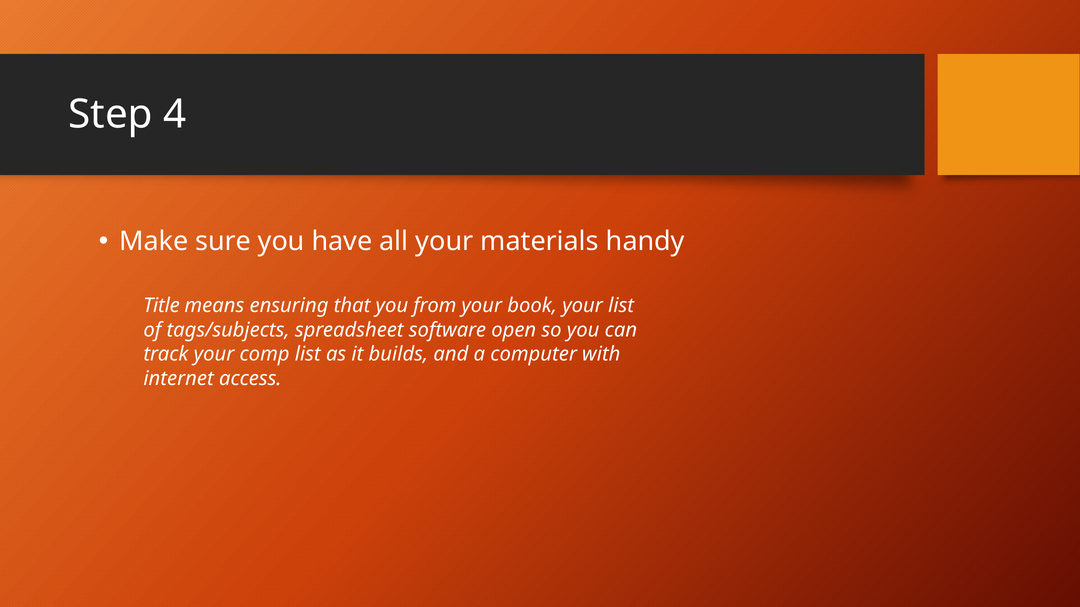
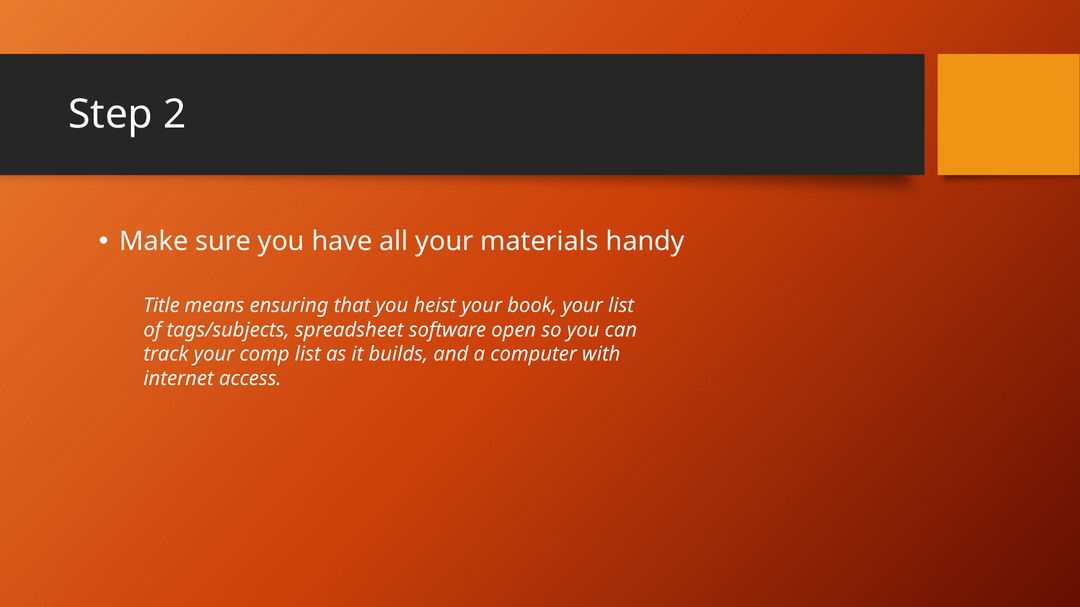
4: 4 -> 2 (175, 114)
from: from -> heist (435, 306)
